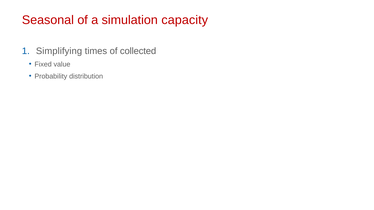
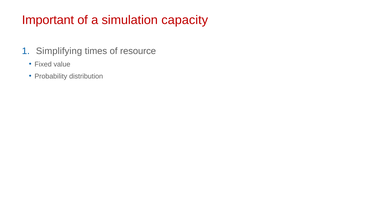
Seasonal: Seasonal -> Important (48, 20)
collected: collected -> resource (138, 51)
